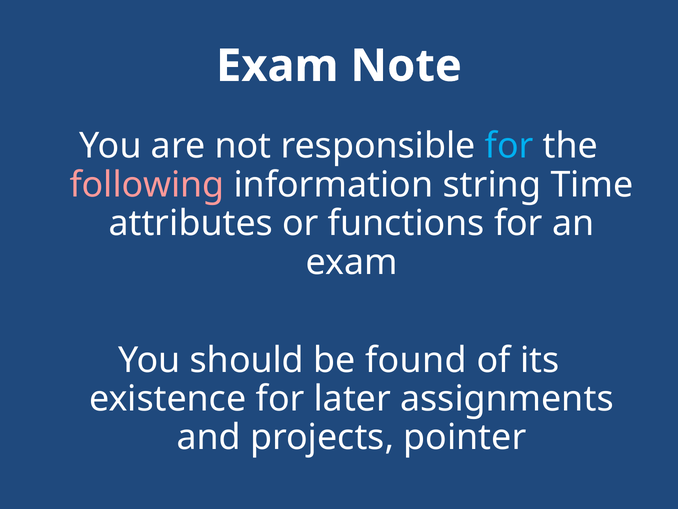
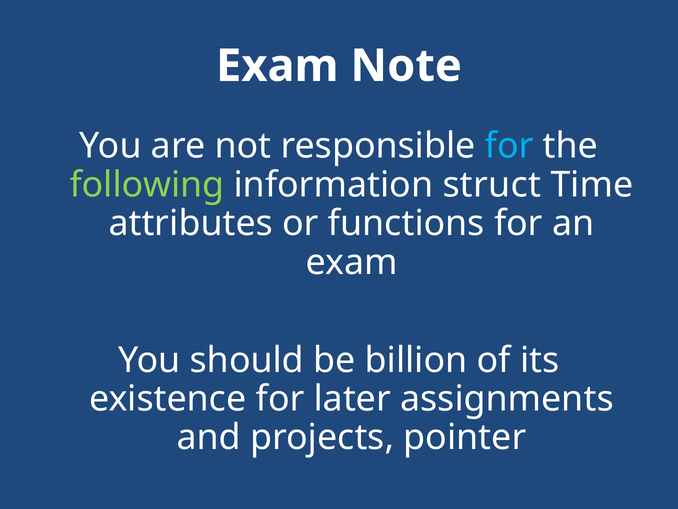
following colour: pink -> light green (147, 185)
string: string -> struct (492, 185)
found: found -> billion (416, 360)
